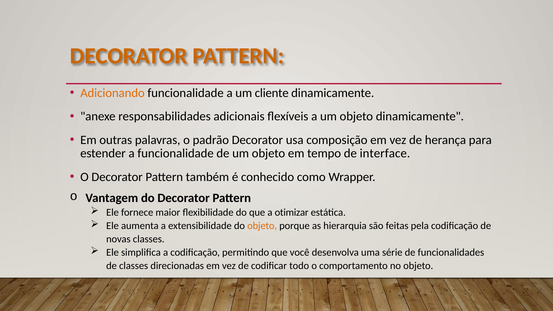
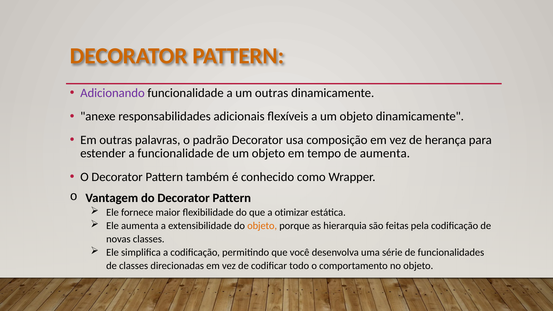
Adicionando colour: orange -> purple (112, 93)
um cliente: cliente -> outras (272, 93)
de interface: interface -> aumenta (385, 153)
